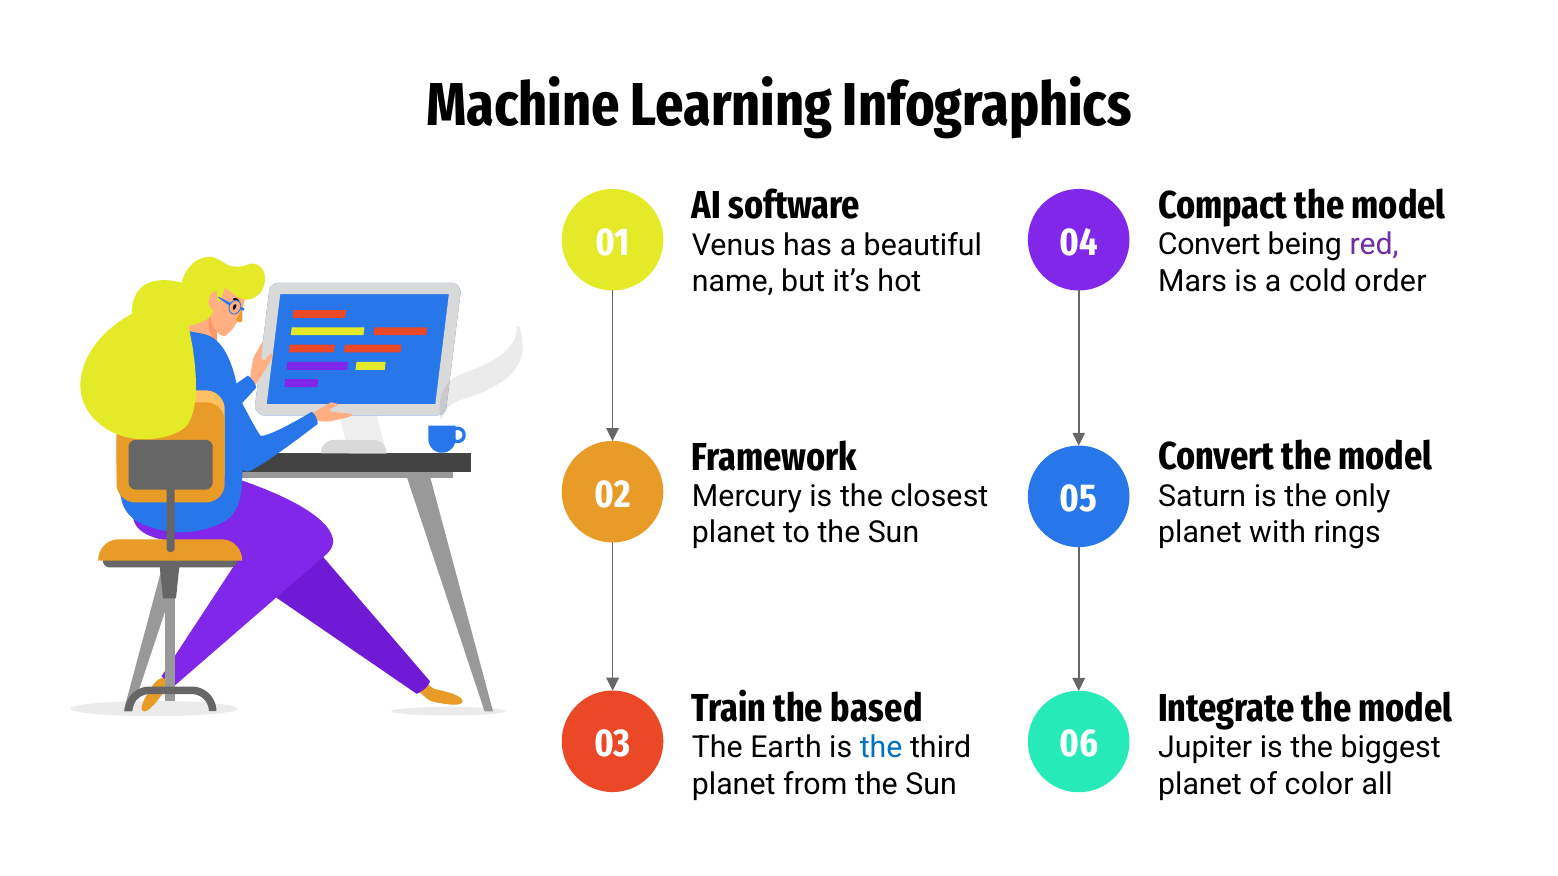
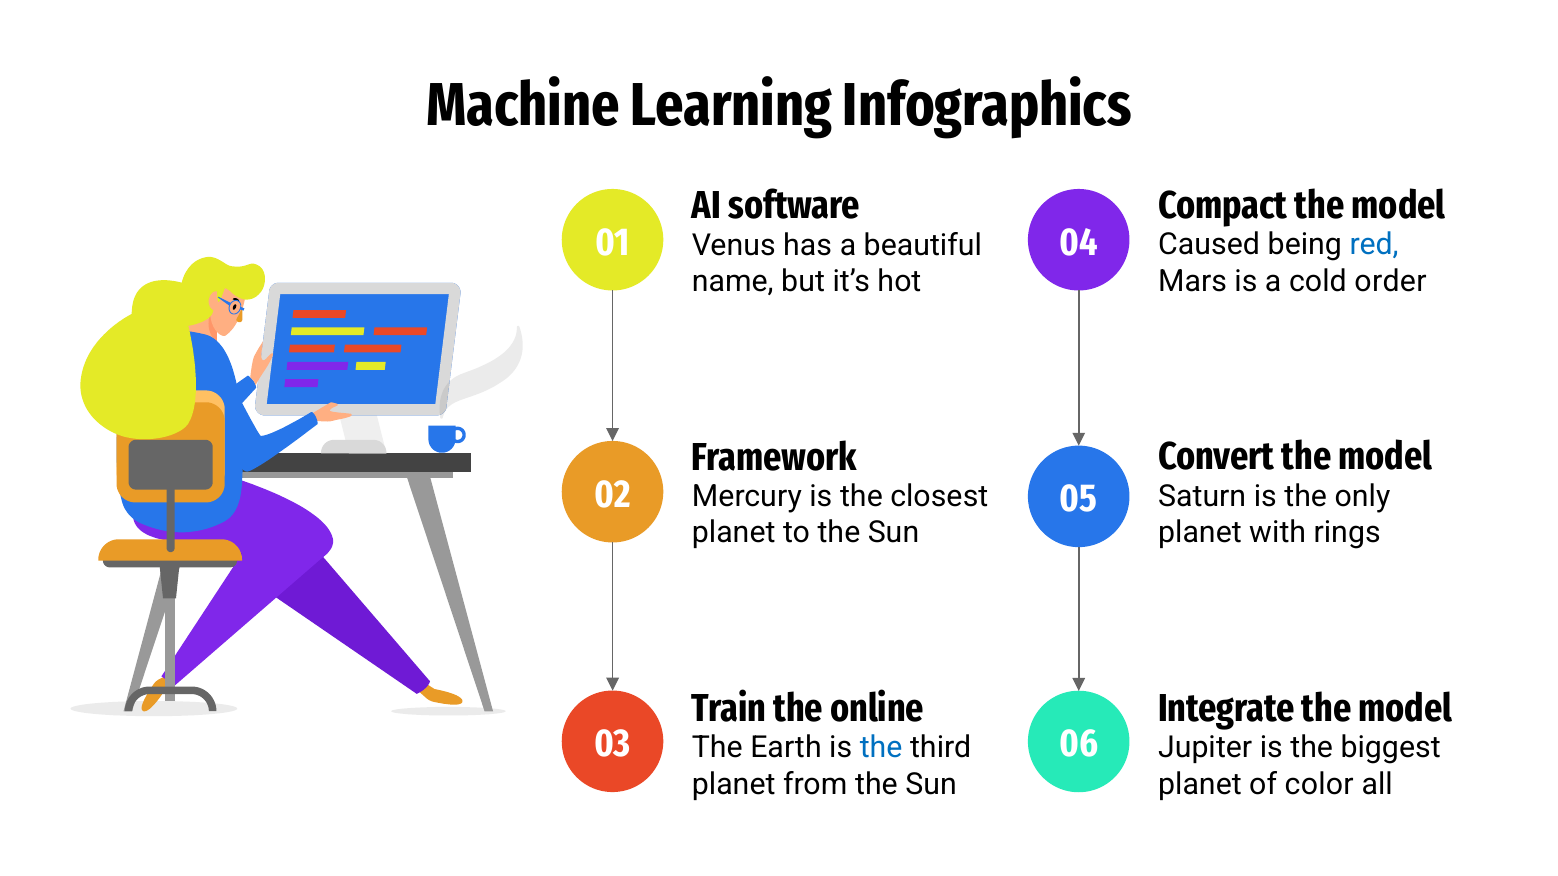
Convert: Convert -> Caused (1209, 245)
red colour: purple -> blue (1374, 245)
based: based -> online (877, 709)
